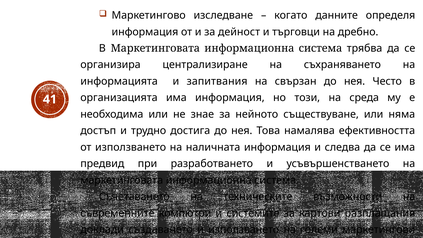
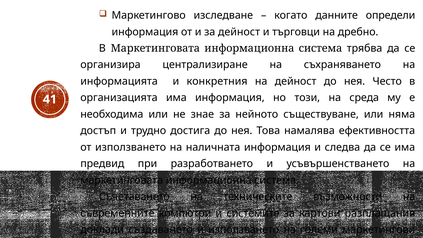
определя: определя -> определи (391, 15)
запитвания: запитвания -> конкретния (217, 81)
на свързан: свързан -> дейност (296, 81)
